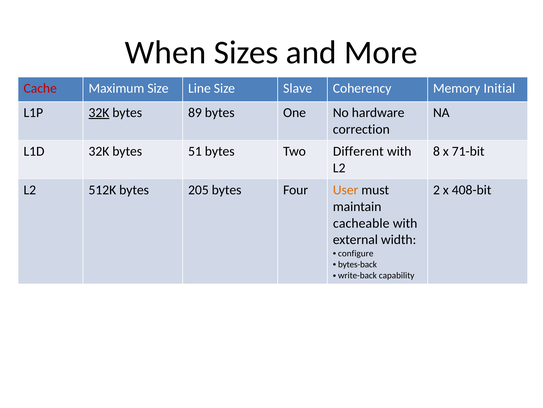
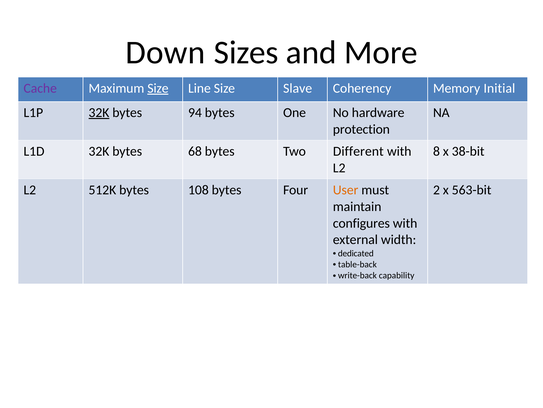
When: When -> Down (165, 53)
Cache colour: red -> purple (40, 88)
Size underline: none -> present (158, 88)
89: 89 -> 94 (195, 113)
correction: correction -> protection (361, 129)
51: 51 -> 68 (195, 151)
71-bit: 71-bit -> 38-bit (468, 151)
205: 205 -> 108 (198, 190)
408-bit: 408-bit -> 563-bit (472, 190)
cacheable: cacheable -> configures (361, 223)
configure: configure -> dedicated (356, 253)
bytes-back: bytes-back -> table-back (357, 264)
